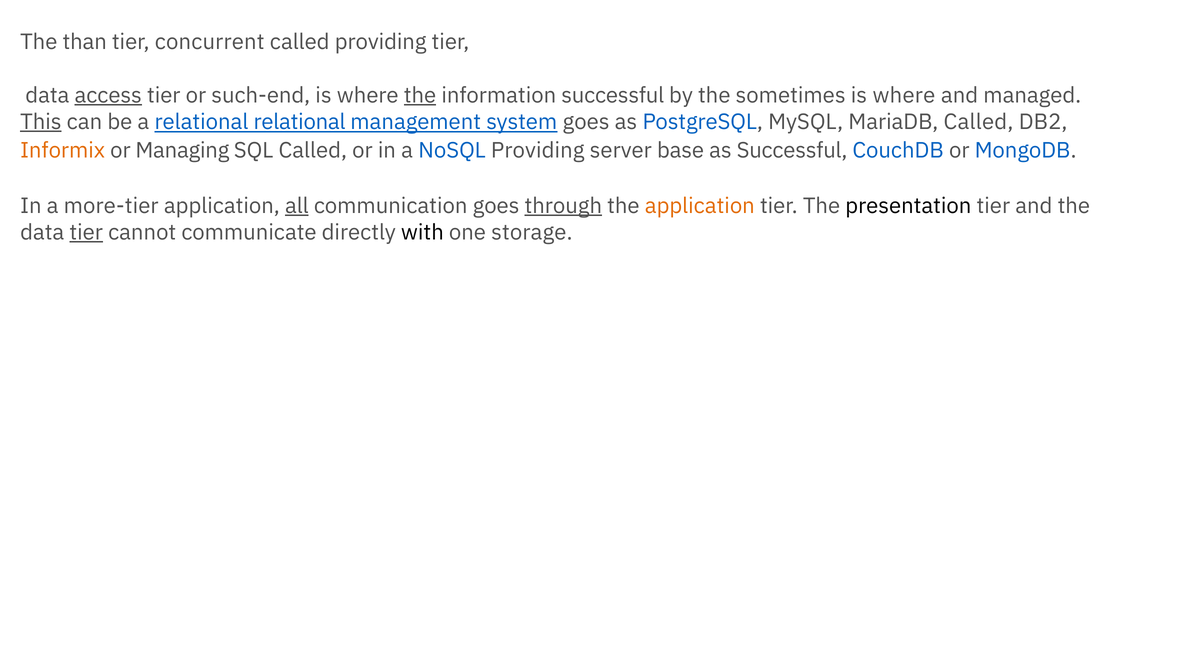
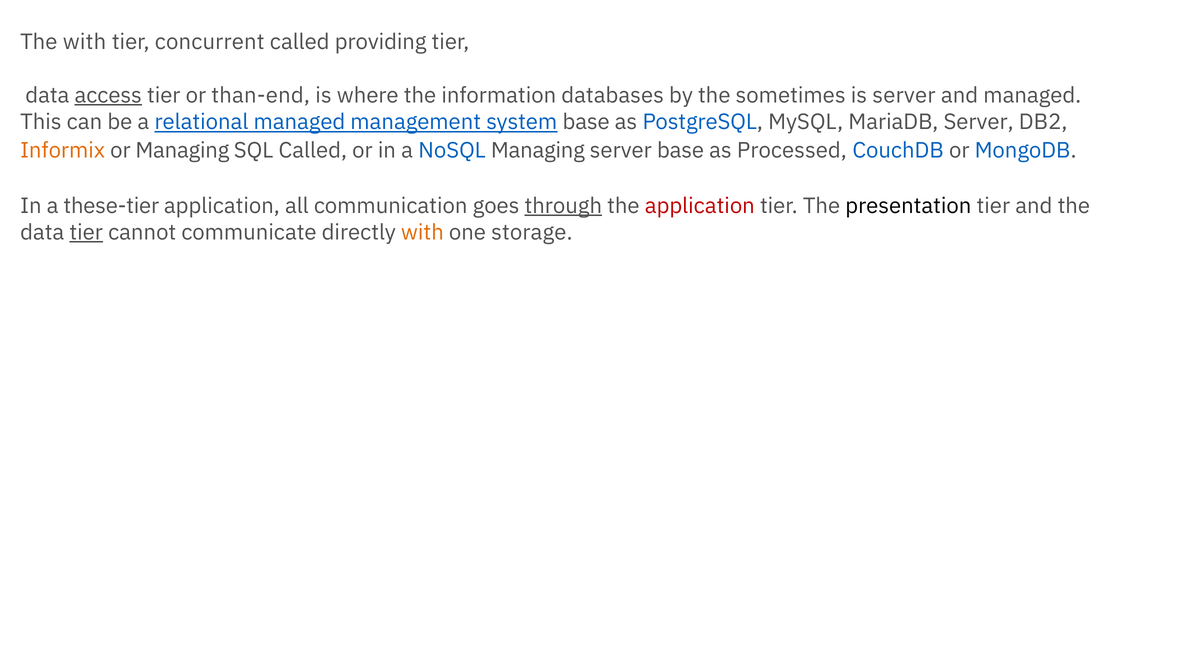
The than: than -> with (85, 42)
such-end: such-end -> than-end (261, 95)
the underline: present -> none (420, 95)
information successful: successful -> databases (613, 95)
where: where -> server (904, 95)
This underline: present -> none (41, 122)
relational relational: relational -> managed (299, 122)
system goes: goes -> base (586, 122)
MariaDB Called: Called -> Server (979, 122)
NoSQL Providing: Providing -> Managing (538, 150)
as Successful: Successful -> Processed (792, 150)
more-tier: more-tier -> these-tier (111, 206)
all underline: present -> none (297, 206)
application colour: orange -> red (700, 206)
with colour: black -> orange (422, 232)
